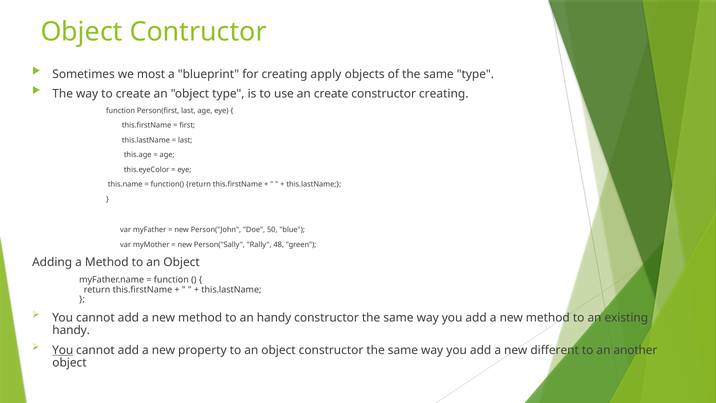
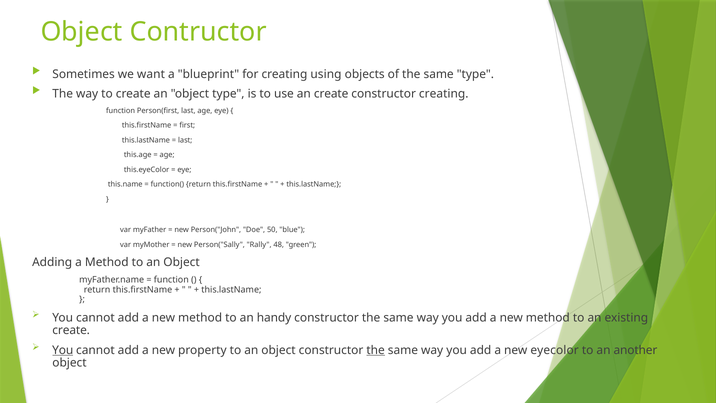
most: most -> want (151, 74)
apply: apply -> using (326, 74)
handy: handy -> create (71, 330)
the underline: none -> present (376, 350)
different: different -> eyecolor (555, 350)
